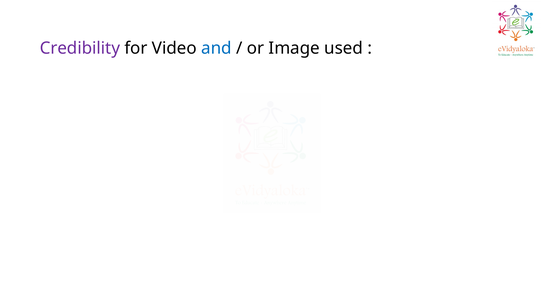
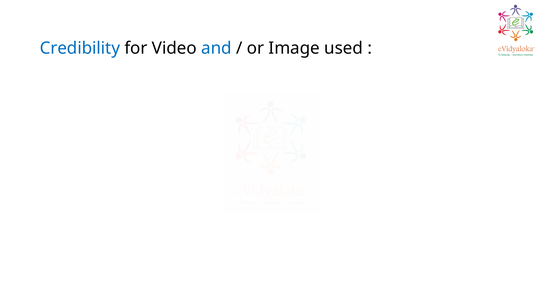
Credibility colour: purple -> blue (80, 48)
